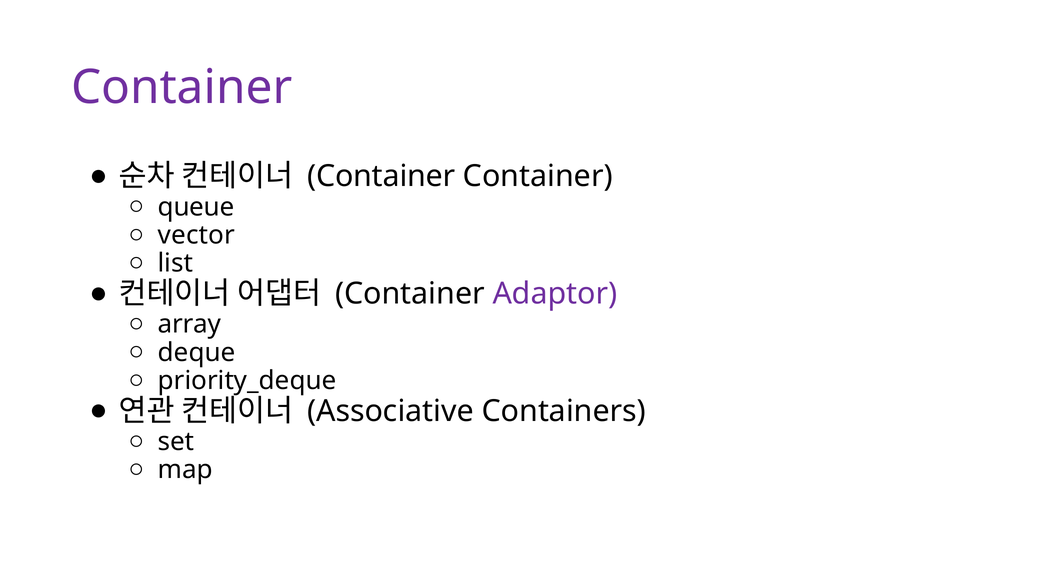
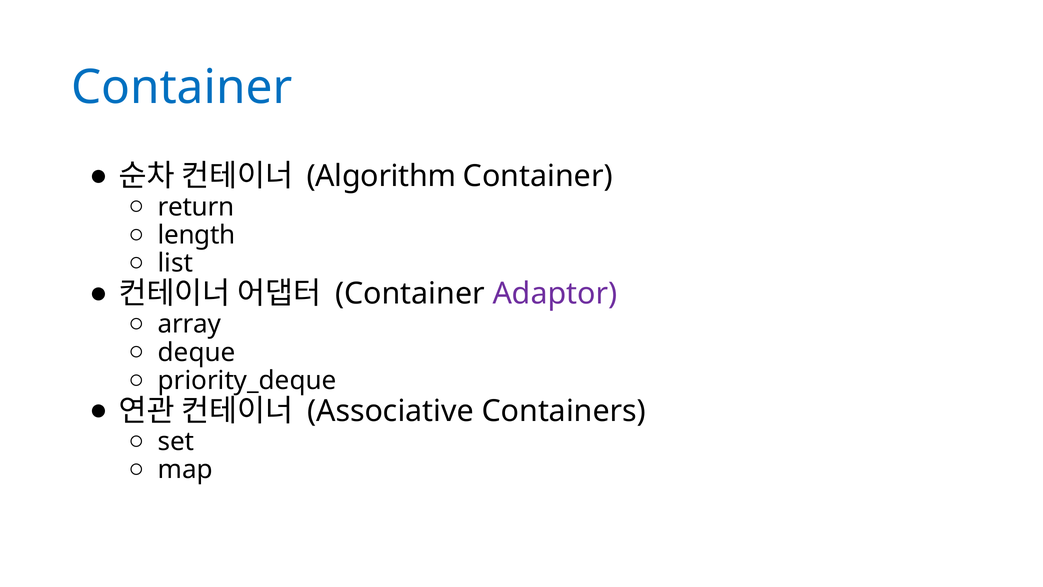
Container colour: purple -> blue (182, 88)
Container: Container -> Algorithm (381, 176)
queue: queue -> return (196, 207)
vector: vector -> length (197, 235)
